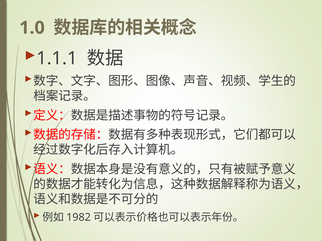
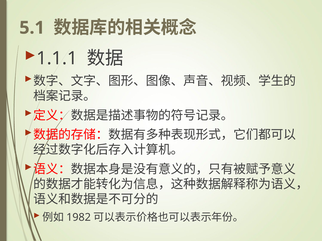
1.0: 1.0 -> 5.1 (32, 28)
